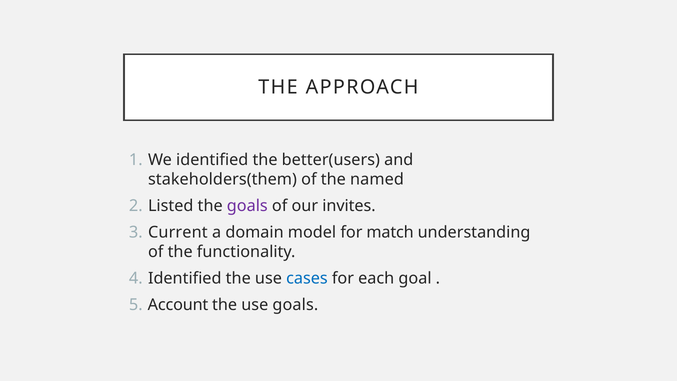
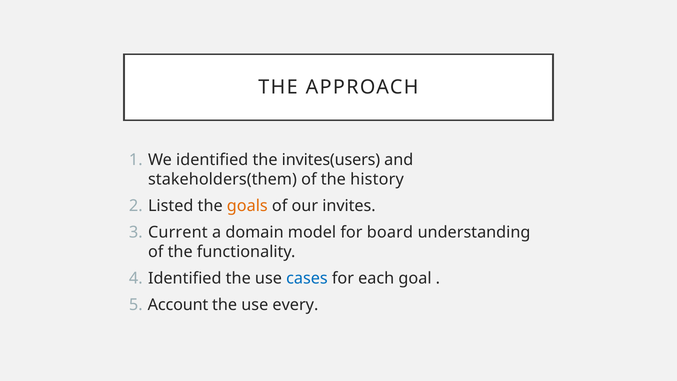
better(users: better(users -> invites(users (331, 160)
named: named -> history (377, 179)
goals colour: purple -> orange (247, 206)
match: match -> board (390, 232)
use goals: goals -> every (295, 305)
